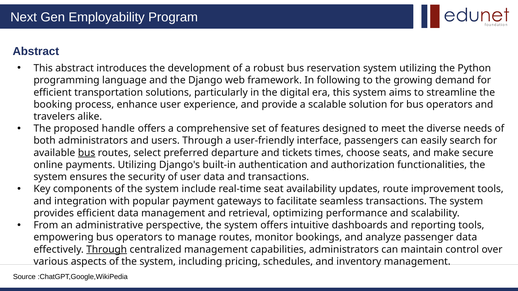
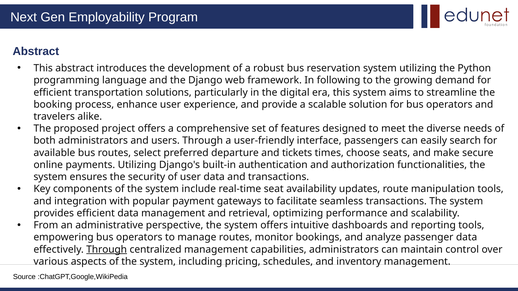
handle: handle -> project (118, 129)
bus underline: present -> none (87, 153)
improvement: improvement -> manipulation (443, 189)
